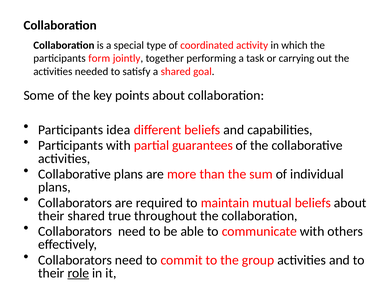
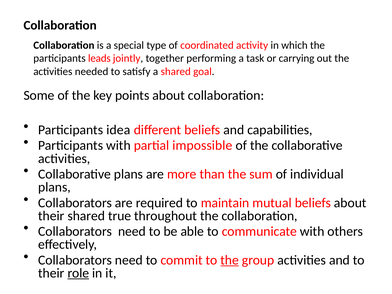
form: form -> leads (99, 58)
guarantees: guarantees -> impossible (202, 145)
the underline: none -> present (230, 260)
